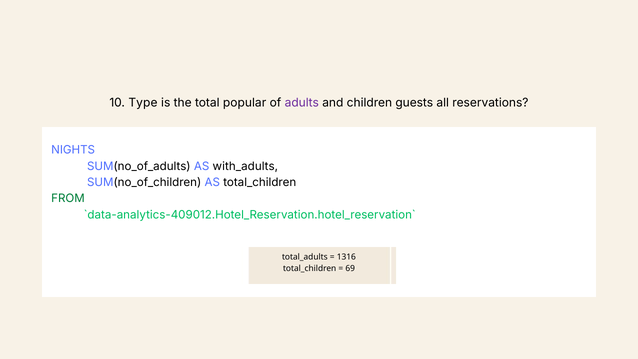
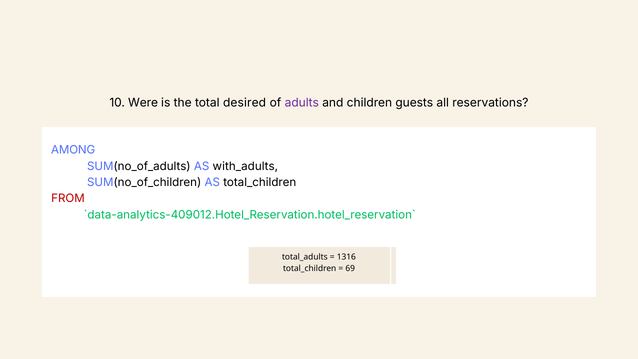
Type: Type -> Were (143, 103)
popular: popular -> desired (245, 103)
NIGHTS: NIGHTS -> AMONG (73, 150)
FROM colour: green -> red (68, 199)
